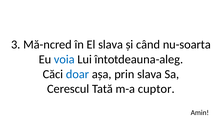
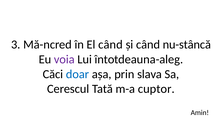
El slava: slava -> când (110, 44)
nu-soarta: nu-soarta -> nu-stâncă (187, 44)
voia colour: blue -> purple (64, 59)
